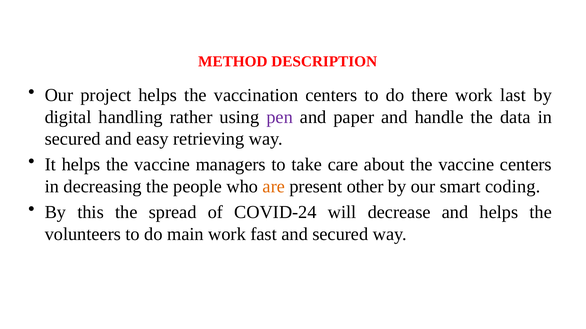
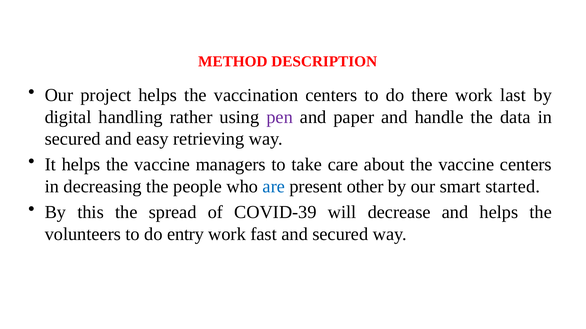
are colour: orange -> blue (274, 187)
coding: coding -> started (513, 187)
COVID-24: COVID-24 -> COVID-39 (275, 212)
main: main -> entry (186, 234)
